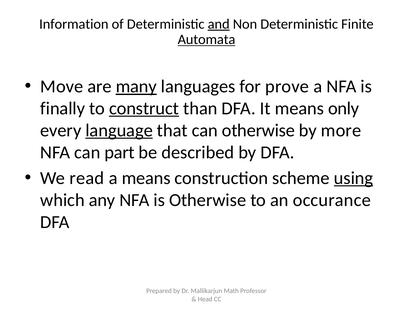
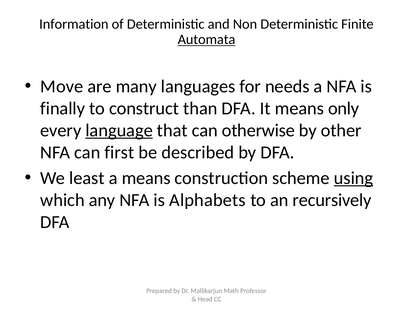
and underline: present -> none (219, 24)
many underline: present -> none (136, 87)
prove: prove -> needs (287, 87)
construct underline: present -> none (144, 109)
more: more -> other (341, 131)
part: part -> first (119, 153)
read: read -> least (87, 178)
is Otherwise: Otherwise -> Alphabets (208, 200)
occurance: occurance -> recursively (332, 200)
